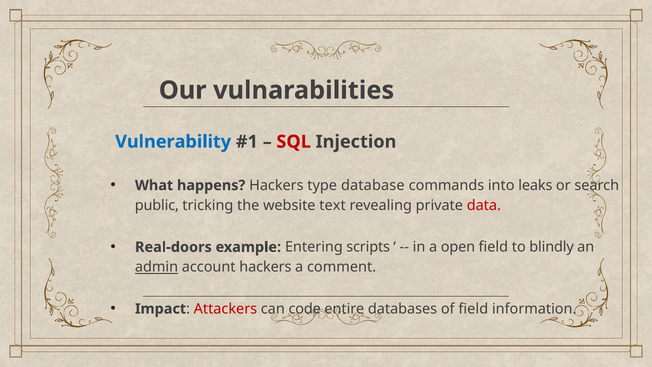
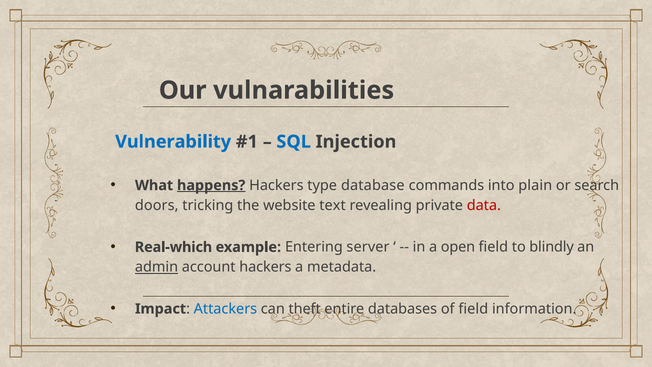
SQL colour: red -> blue (294, 142)
happens underline: none -> present (211, 185)
leaks: leaks -> plain (535, 185)
public: public -> doors (157, 205)
Real-doors: Real-doors -> Real-which (173, 247)
scripts: scripts -> server (368, 247)
comment: comment -> metadata (342, 267)
Attackers colour: red -> blue (225, 309)
code: code -> theft (305, 309)
